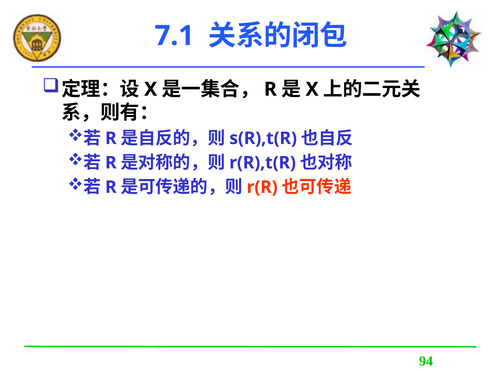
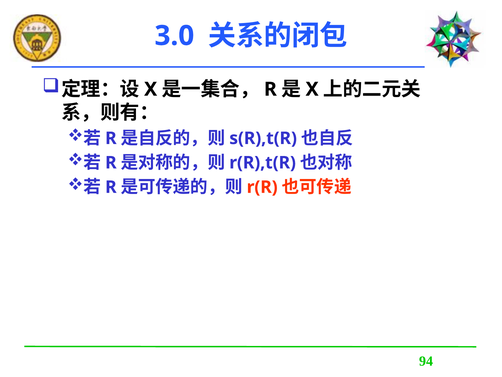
7.1: 7.1 -> 3.0 (174, 36)
